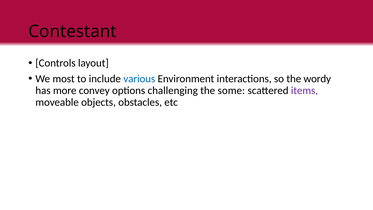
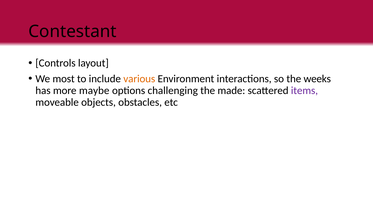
various colour: blue -> orange (139, 79)
wordy: wordy -> weeks (317, 79)
convey: convey -> maybe (94, 90)
some: some -> made (231, 90)
